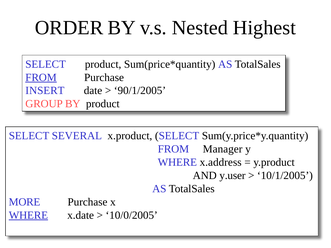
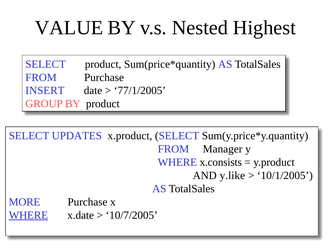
ORDER: ORDER -> VALUE (69, 28)
FROM underline: present -> none (41, 77)
90/1/2005: 90/1/2005 -> 77/1/2005 (140, 91)
SEVERAL: SEVERAL -> UPDATES (77, 136)
x.address: x.address -> x.consists (221, 162)
y.user: y.user -> y.like (232, 176)
10/0/2005: 10/0/2005 -> 10/7/2005 (132, 215)
